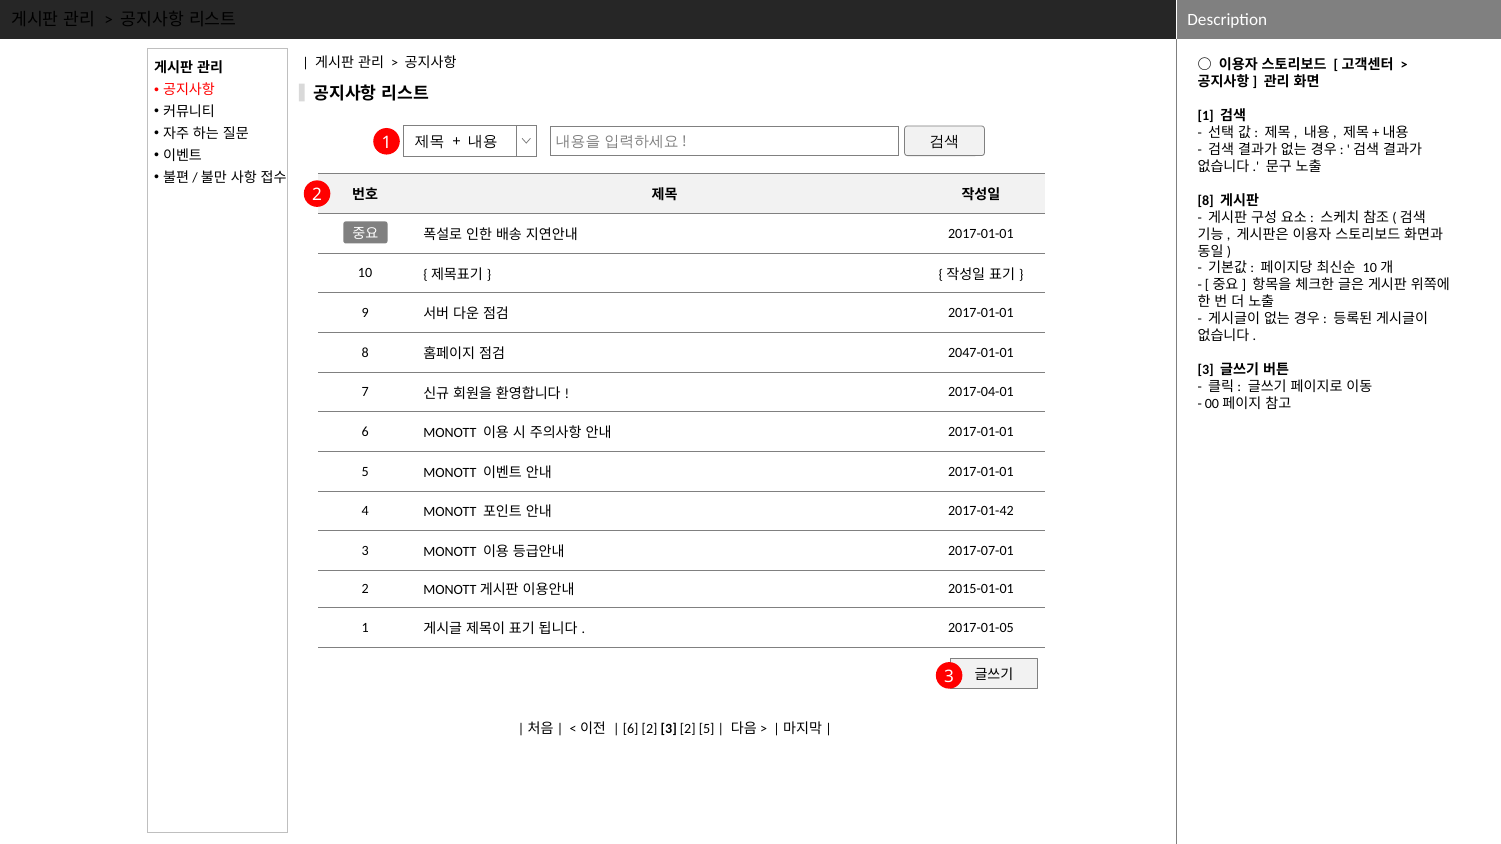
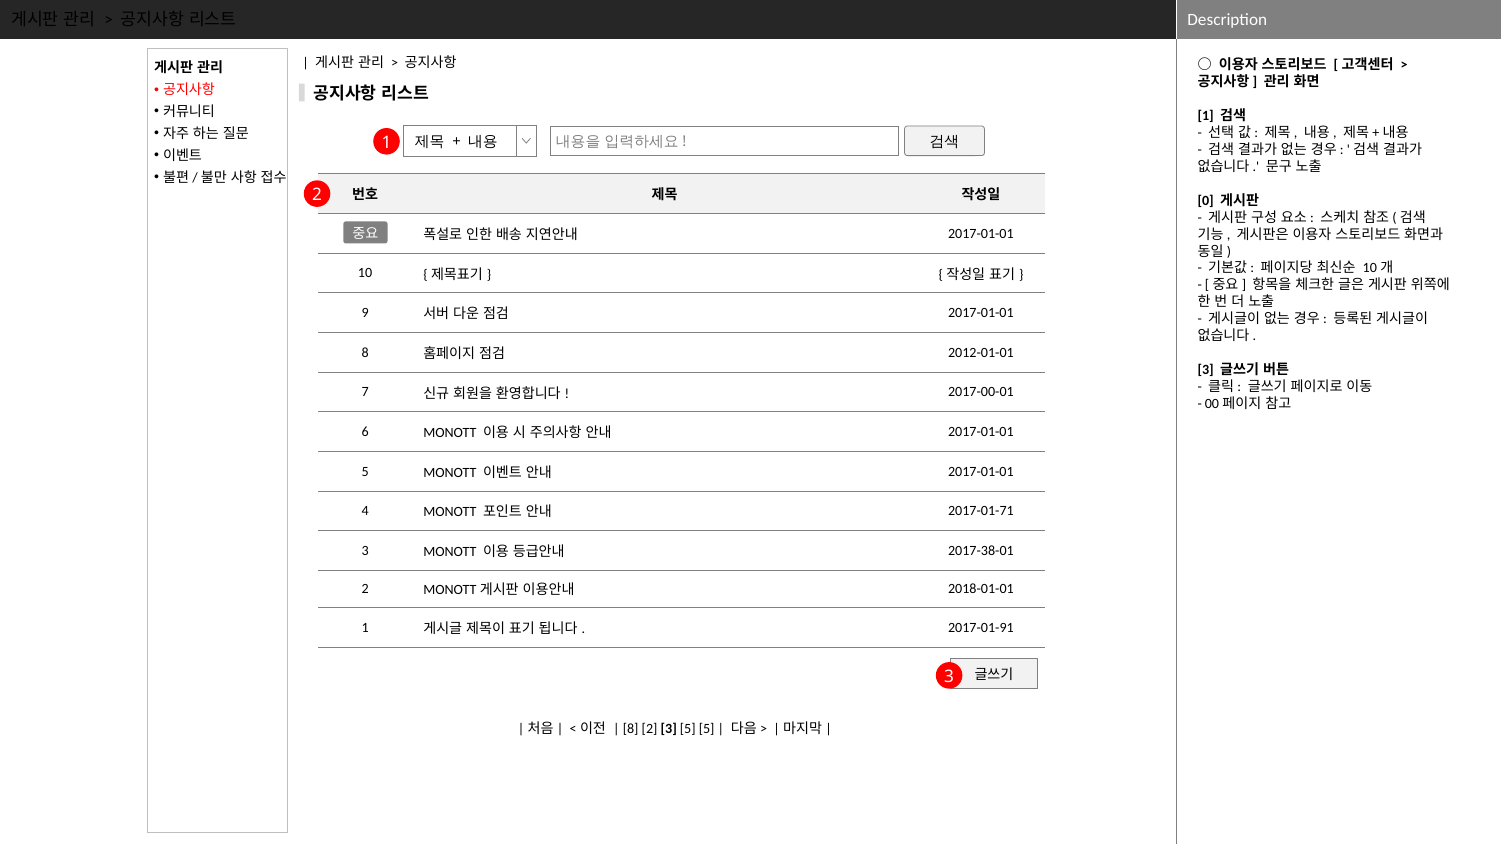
8: 8 -> 0 (1206, 201)
2047-01-01: 2047-01-01 -> 2012-01-01 (981, 353)
2017-04-01: 2017-04-01 -> 2017-00-01 (981, 392)
2017-01-42: 2017-01-42 -> 2017-01-71 (981, 511)
2017-07-01: 2017-07-01 -> 2017-38-01 (981, 551)
2015-01-01: 2015-01-01 -> 2018-01-01 (981, 589)
2017-01-05: 2017-01-05 -> 2017-01-91 (981, 628)
6: 6 -> 8 (631, 729)
2 3 2: 2 -> 5 (688, 729)
